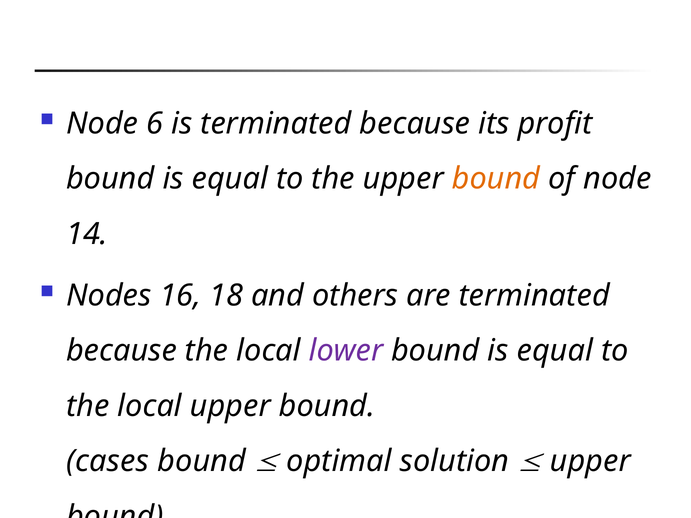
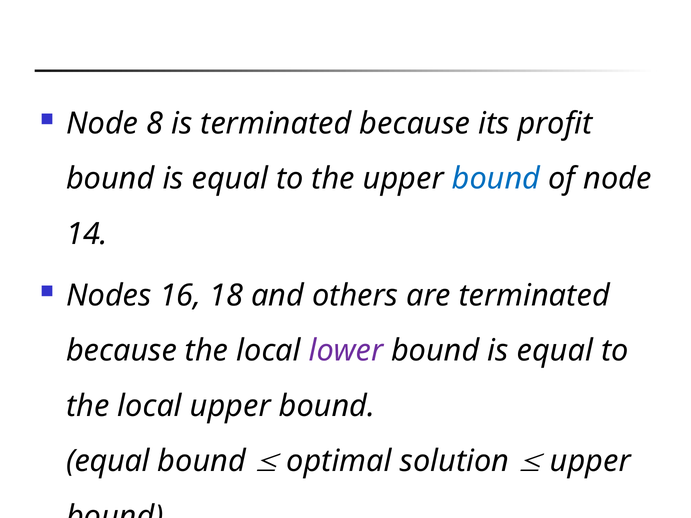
6: 6 -> 8 (155, 124)
bound colour: orange -> blue (496, 179)
cases: cases -> equal (108, 461)
